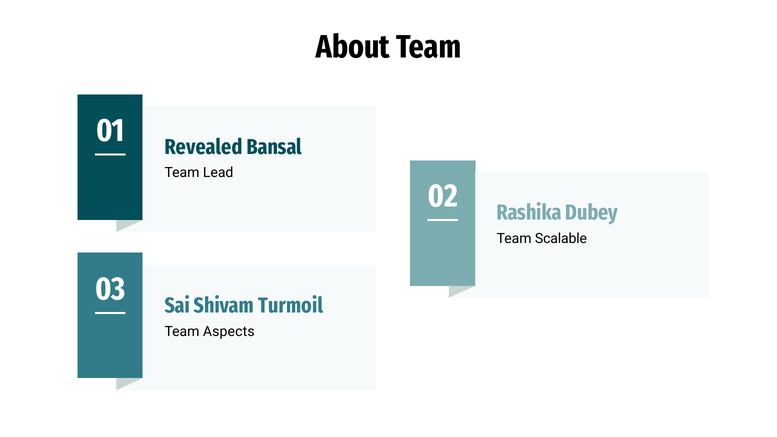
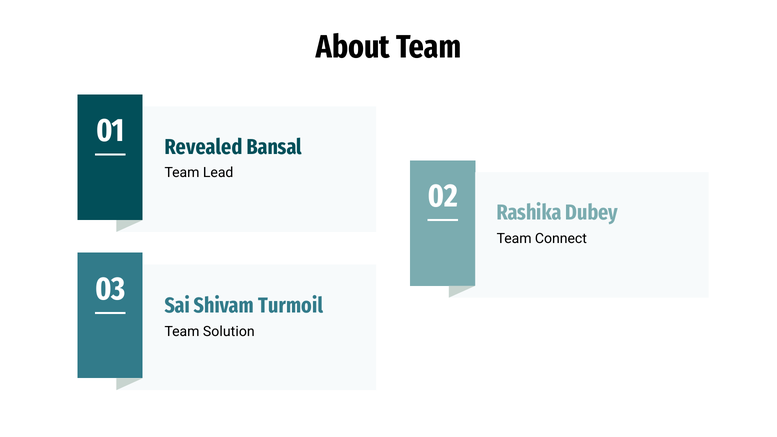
Scalable: Scalable -> Connect (561, 239)
Aspects: Aspects -> Solution (229, 331)
